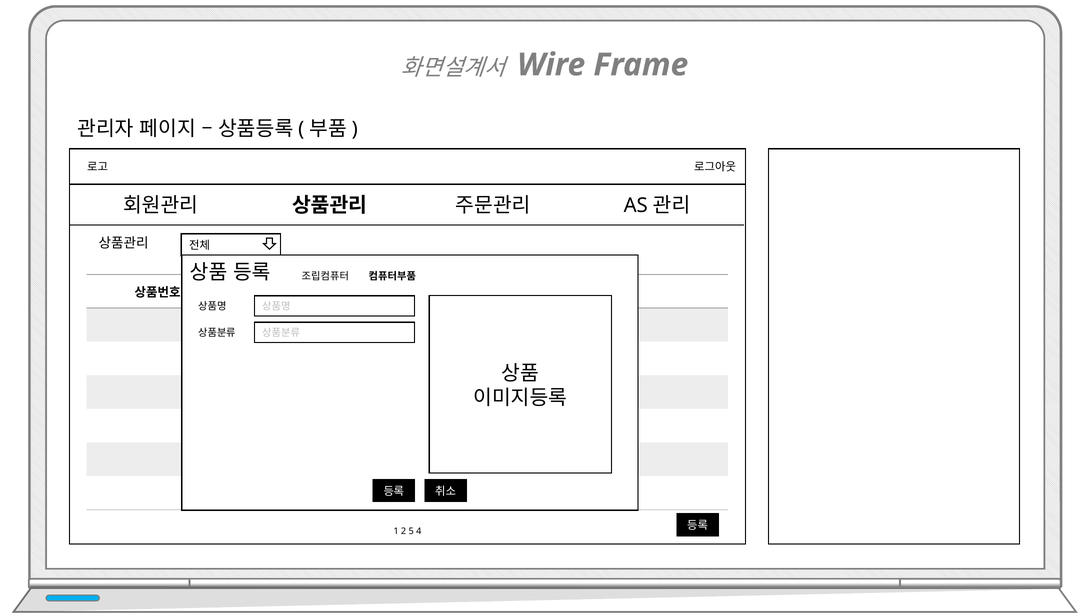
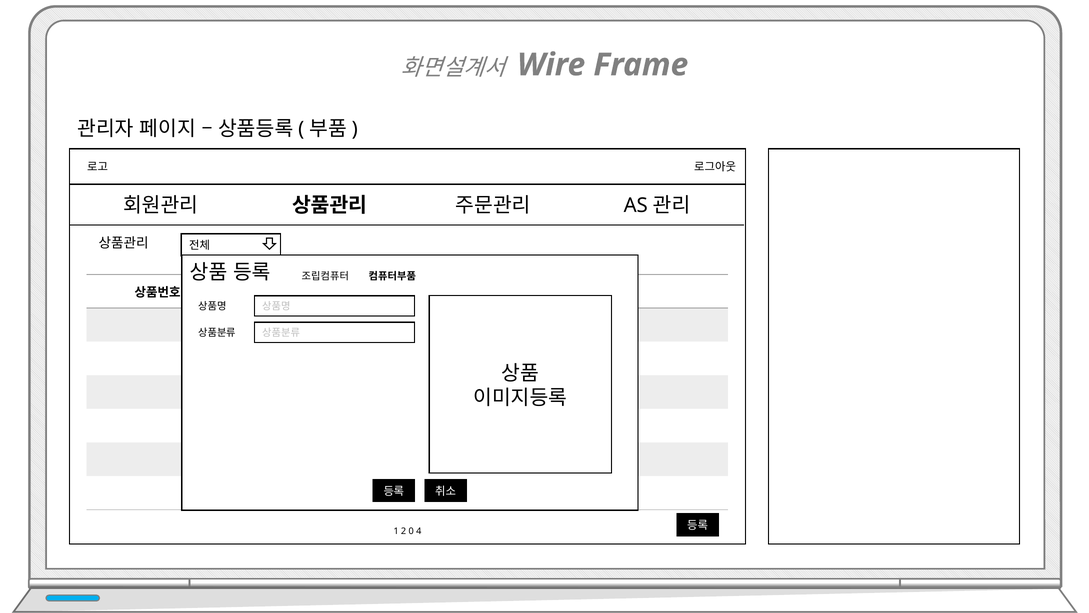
5: 5 -> 0 (411, 531)
